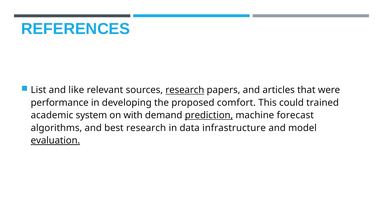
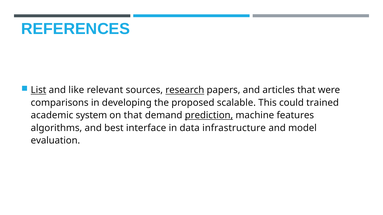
List underline: none -> present (38, 90)
performance: performance -> comparisons (60, 103)
comfort: comfort -> scalable (236, 103)
on with: with -> that (133, 116)
forecast: forecast -> features (295, 116)
best research: research -> interface (146, 128)
evaluation underline: present -> none (55, 141)
